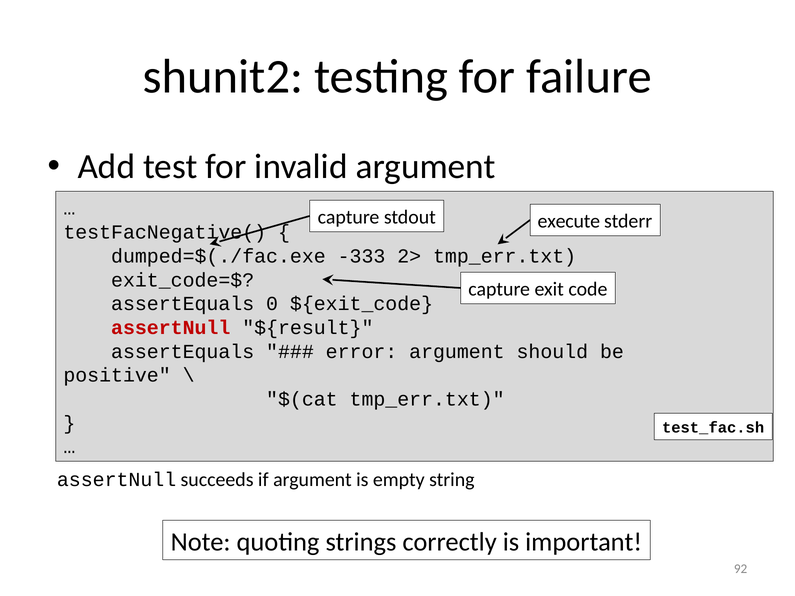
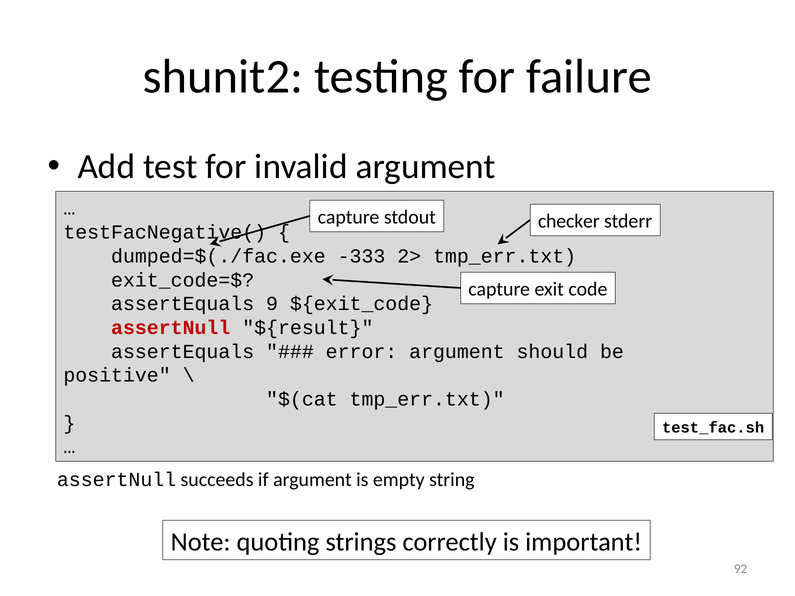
execute: execute -> checker (569, 221)
0: 0 -> 9 (272, 304)
